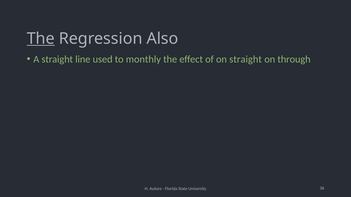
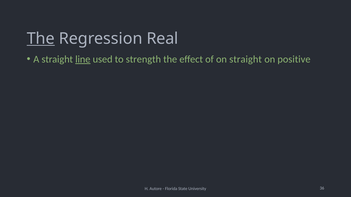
Also: Also -> Real (162, 39)
line underline: none -> present (83, 59)
monthly: monthly -> strength (143, 59)
through: through -> positive (294, 59)
